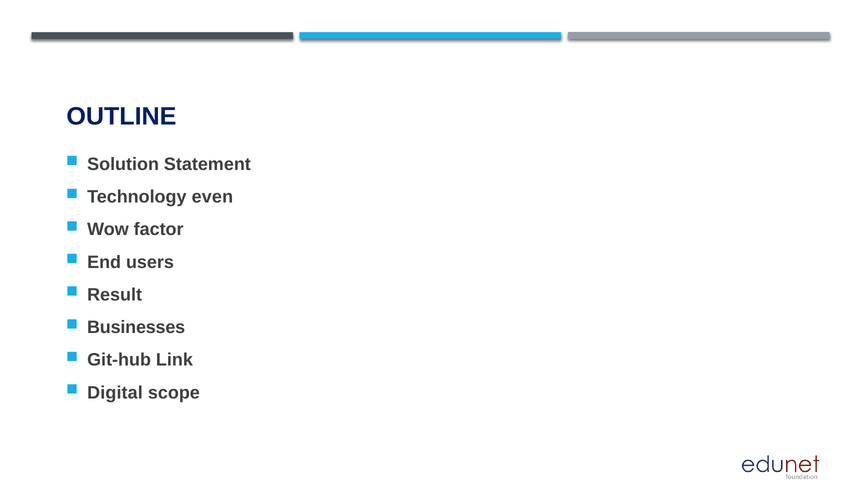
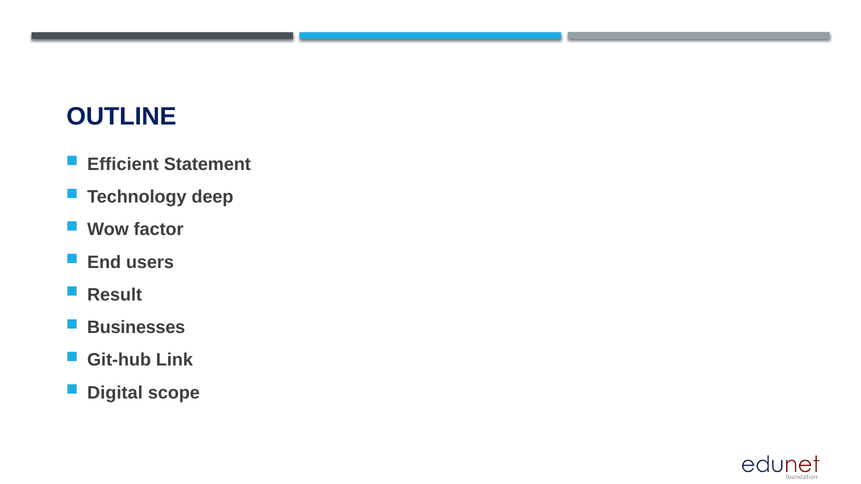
Solution: Solution -> Efficient (123, 164)
even: even -> deep (212, 197)
